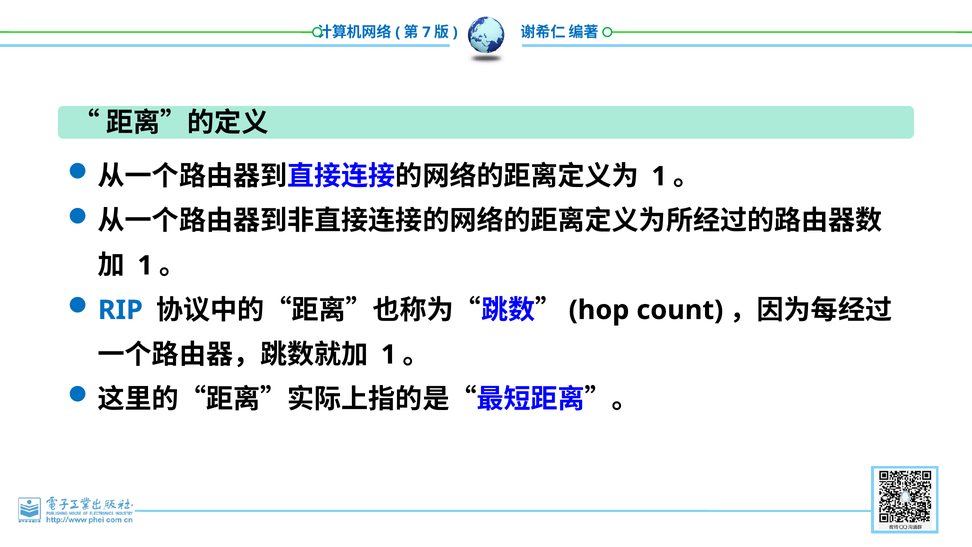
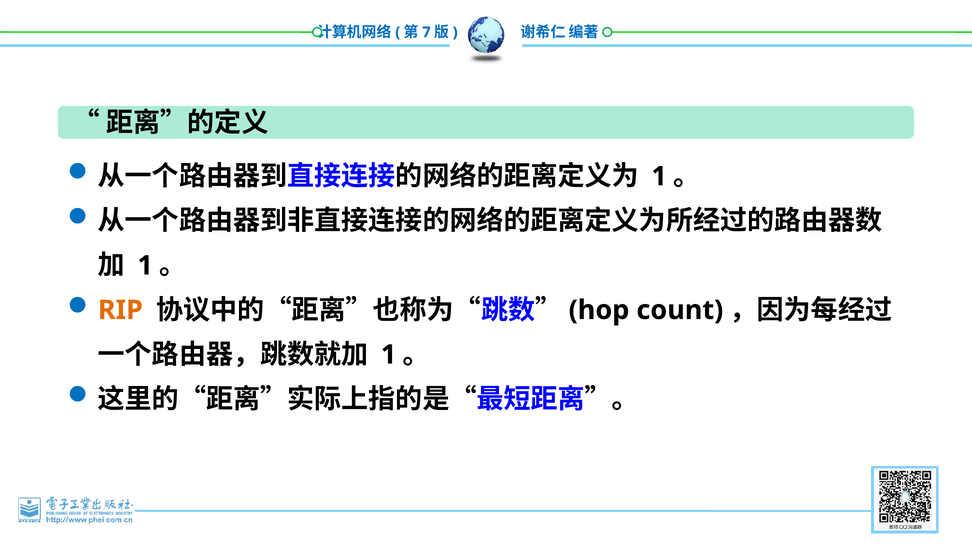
RIP colour: blue -> orange (120, 310)
